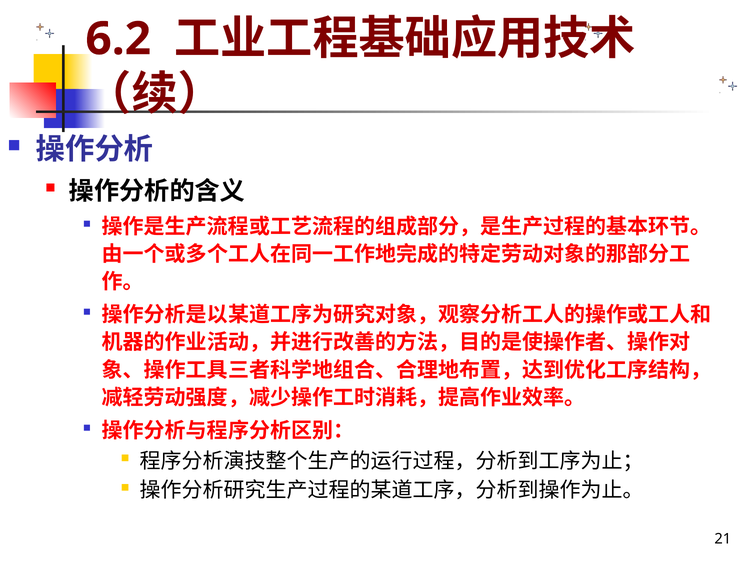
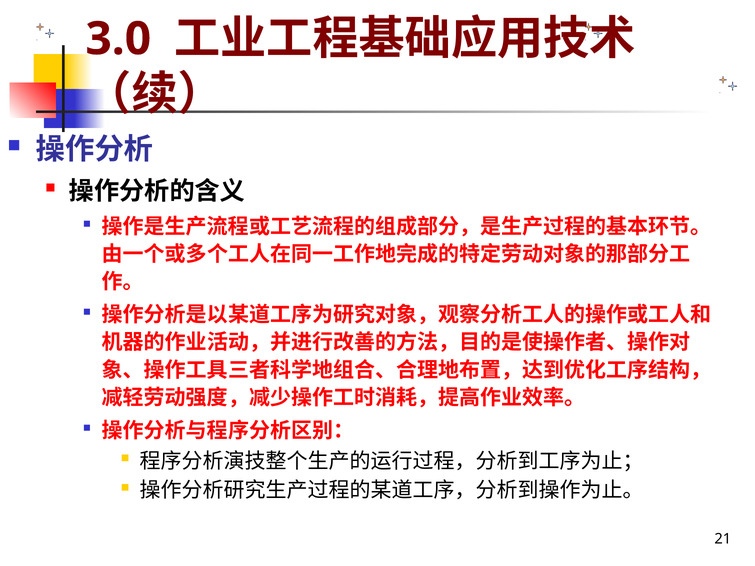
6.2: 6.2 -> 3.0 (118, 39)
